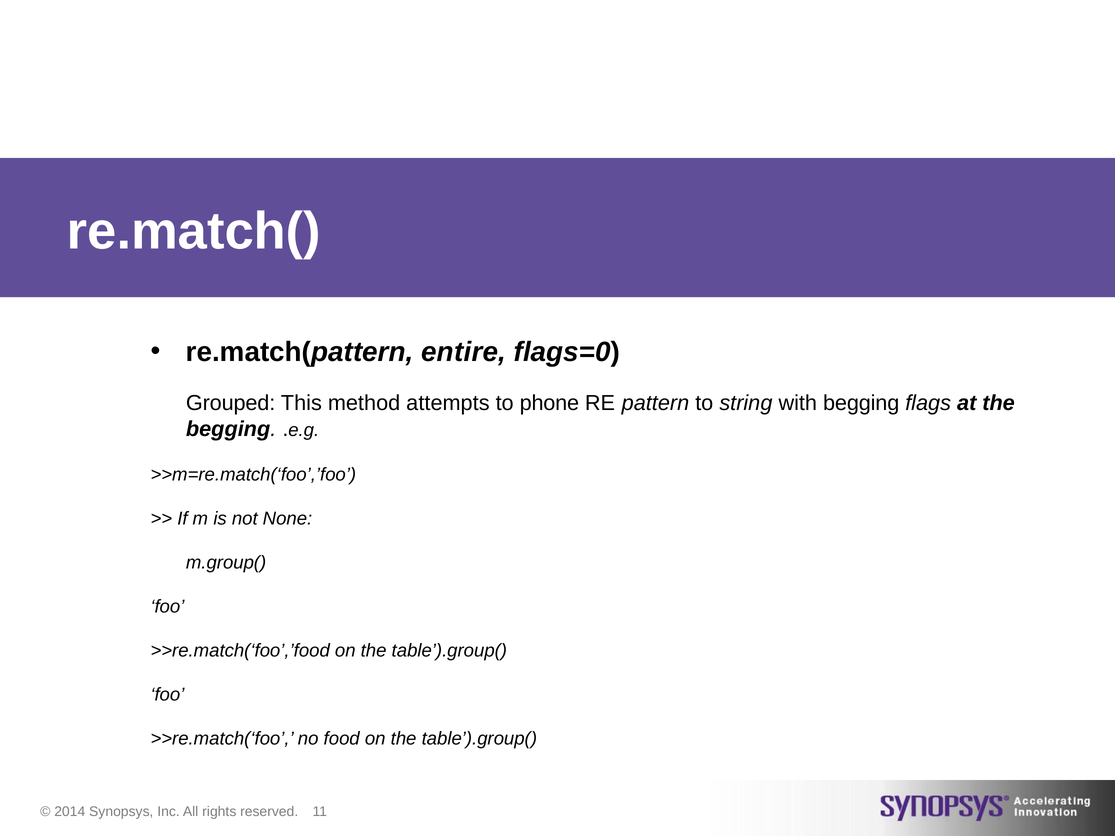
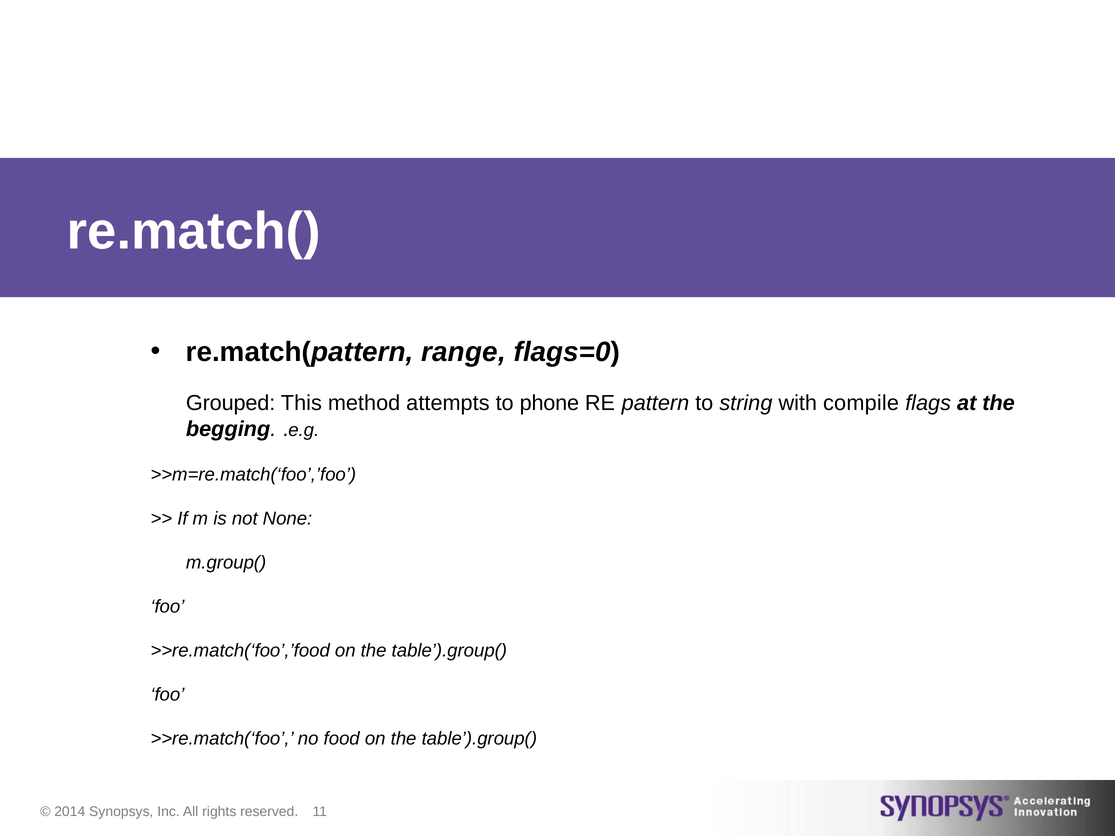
entire: entire -> range (464, 352)
with begging: begging -> compile (861, 403)
